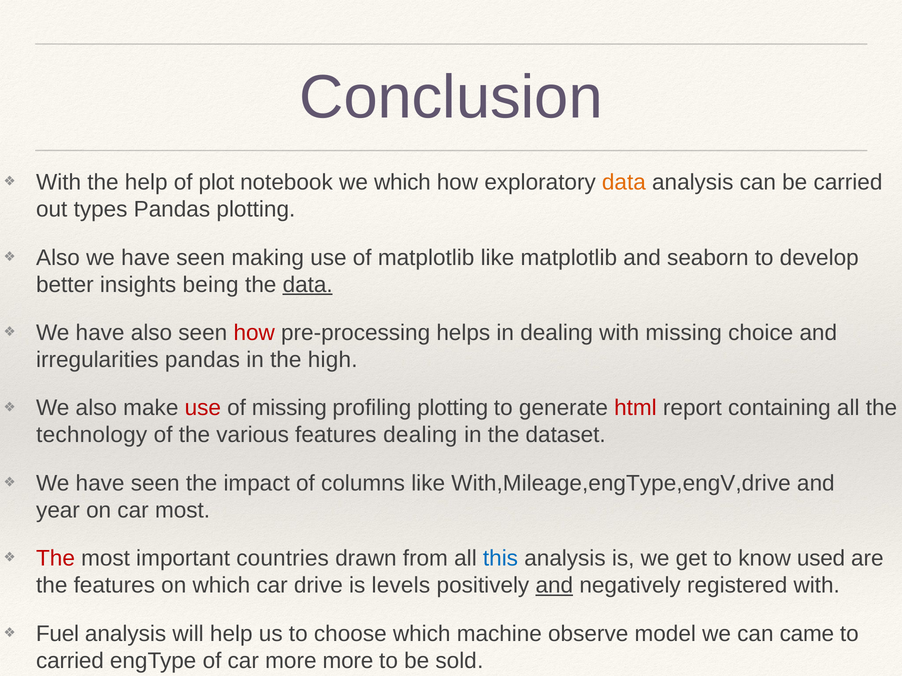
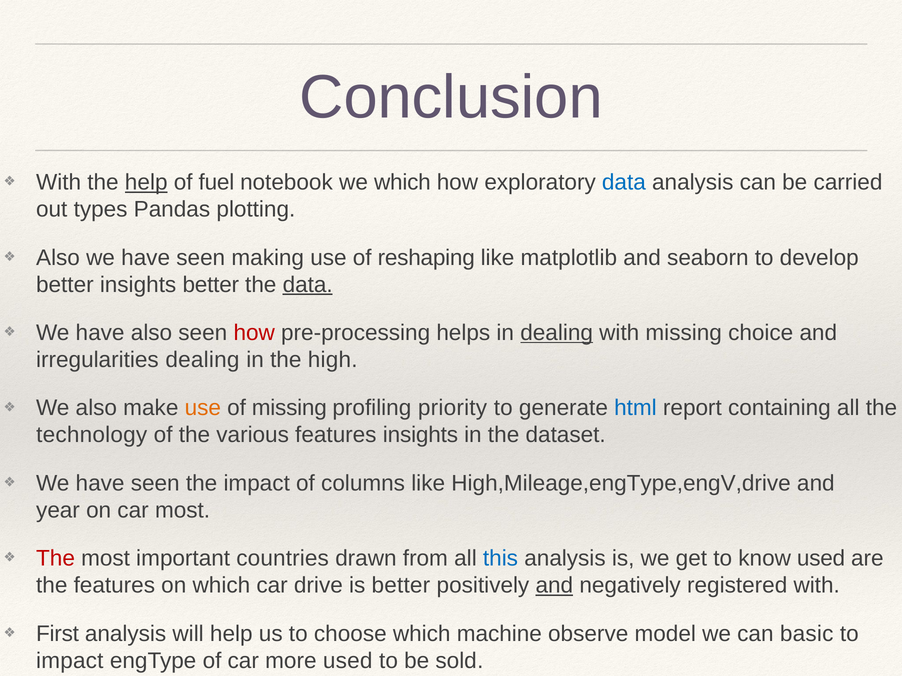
help underline: none -> present (146, 183)
plot: plot -> fuel (216, 183)
data colour: orange -> blue (624, 183)
of matplotlib: matplotlib -> reshaping (426, 258)
insights being: being -> better (211, 285)
dealing underline: none -> present (557, 333)
irregularities pandas: pandas -> dealing (202, 360)
use colour: red -> orange (203, 408)
profiling plotting: plotting -> priority (453, 408)
html colour: red -> blue (635, 408)
features dealing: dealing -> insights (420, 435)
With,Mileage,engType,engV,drive: With,Mileage,engType,engV,drive -> High,Mileage,engType,engV,drive (621, 484)
is levels: levels -> better (401, 586)
Fuel: Fuel -> First (57, 634)
came: came -> basic (807, 634)
carried: carried -> impact (70, 661)
more more: more -> used (348, 661)
